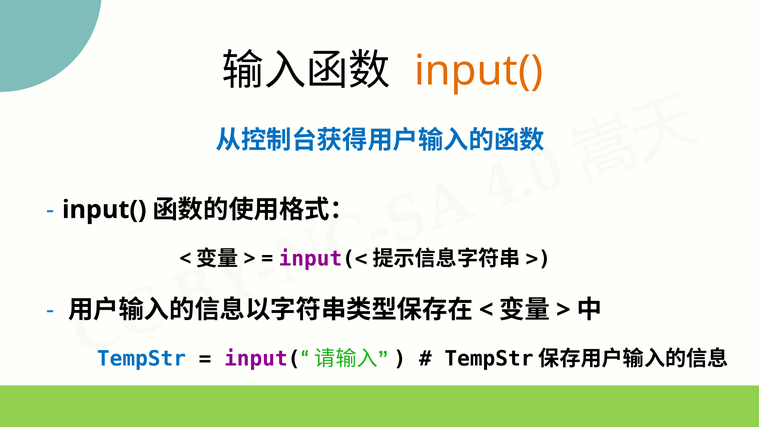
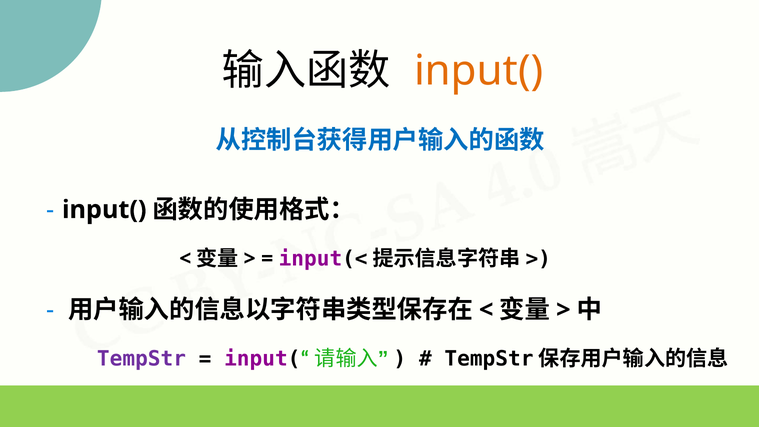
TempStr colour: blue -> purple (142, 359)
